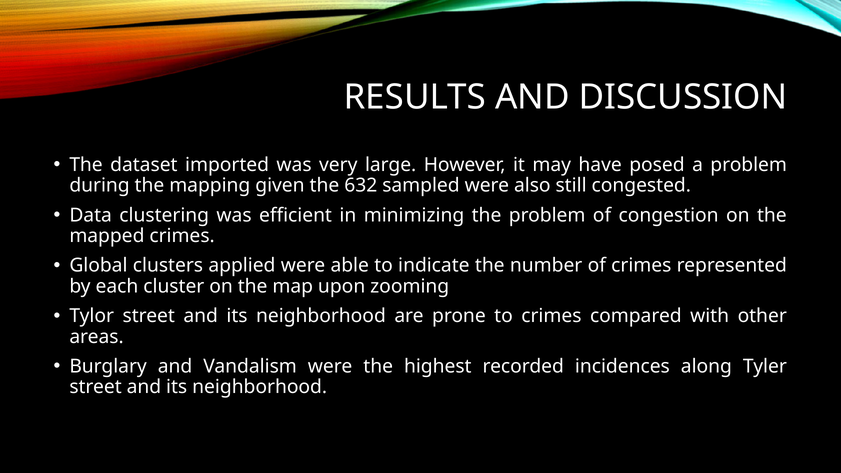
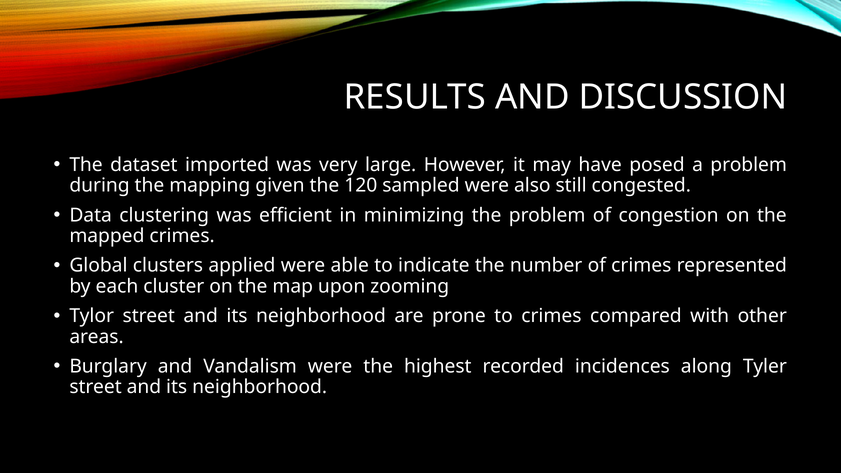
632: 632 -> 120 (361, 186)
